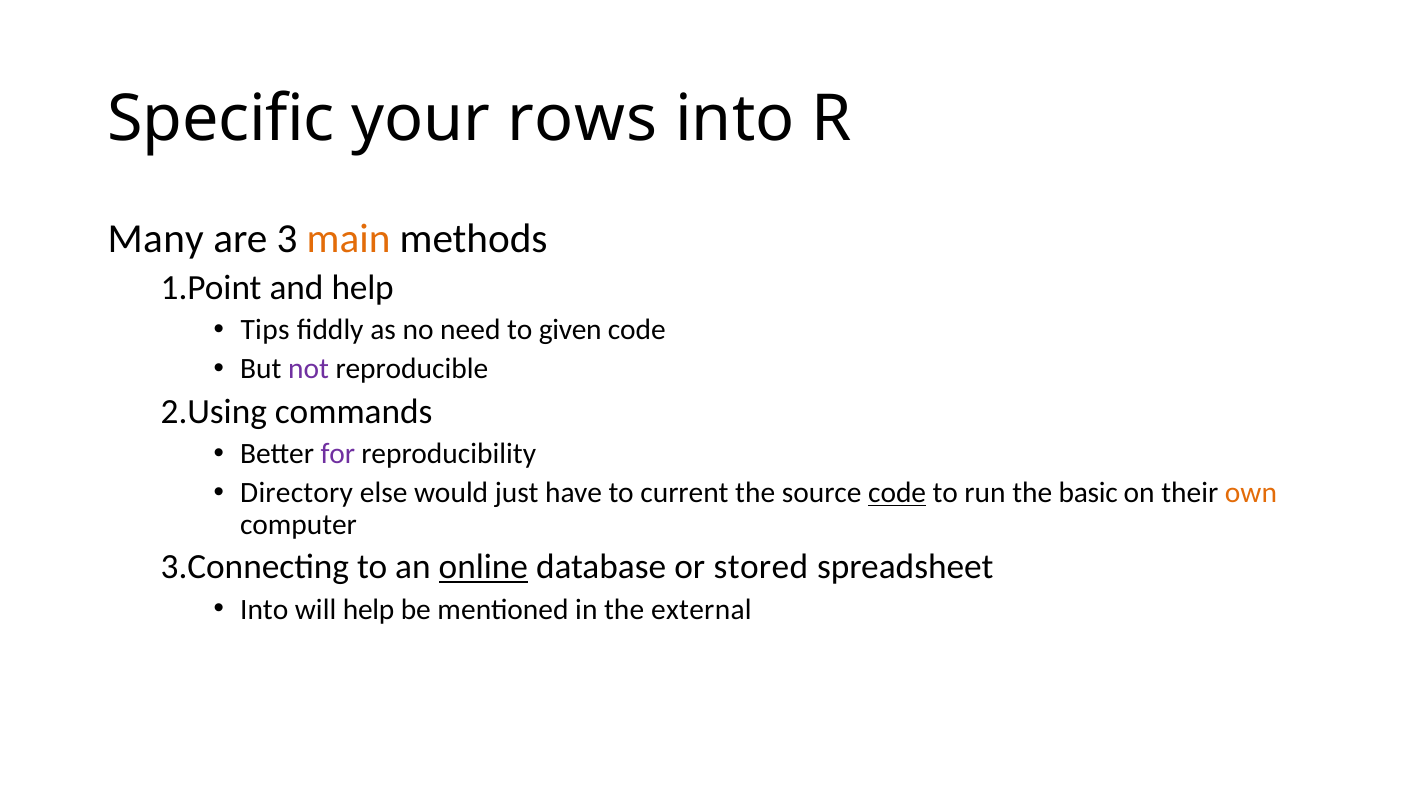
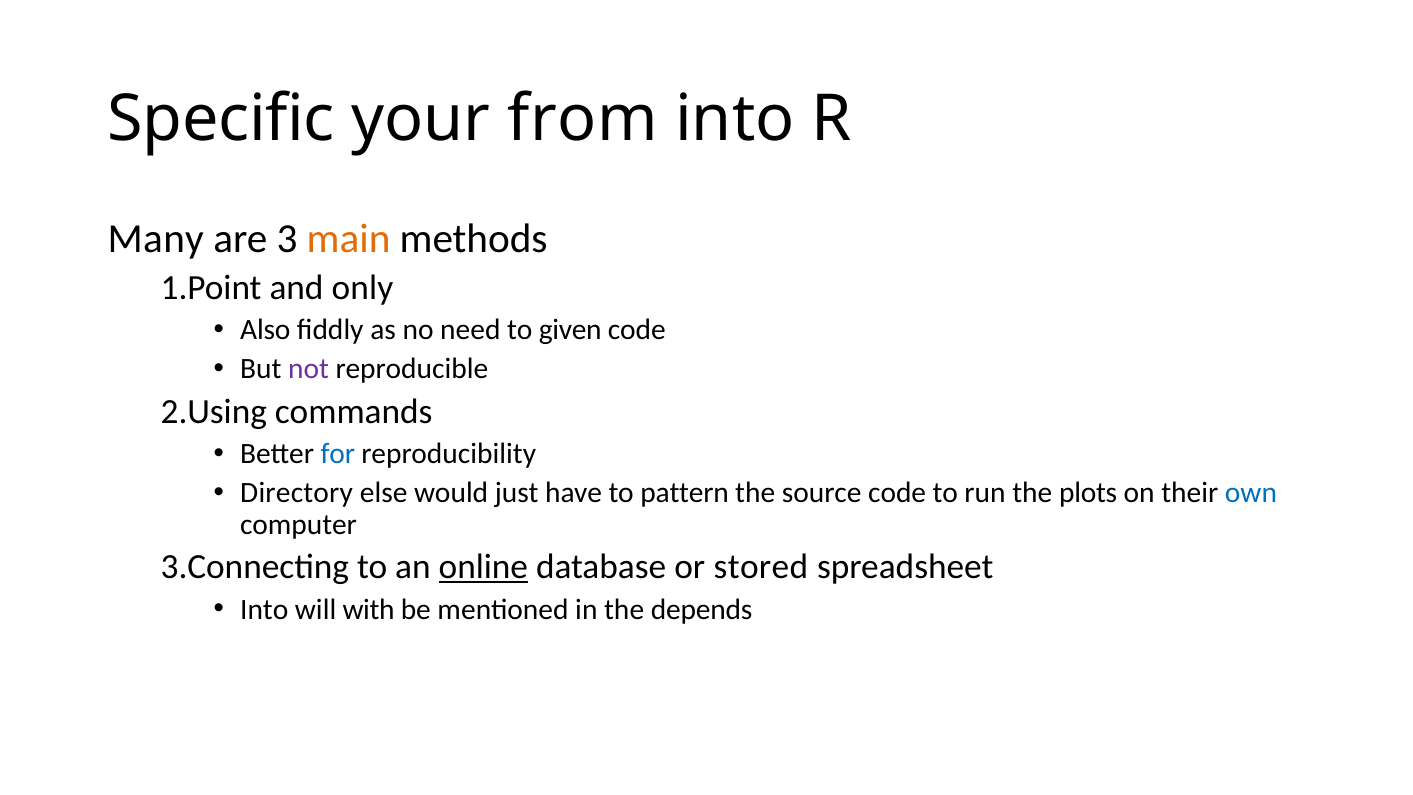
rows: rows -> from (582, 119)
and help: help -> only (362, 288)
Tips: Tips -> Also (265, 330)
for colour: purple -> blue (338, 454)
current: current -> pattern (685, 493)
code underline: present -> none (897, 493)
basic: basic -> plots (1088, 493)
own colour: orange -> blue (1251, 493)
will help: help -> with (369, 609)
external: external -> depends (702, 609)
